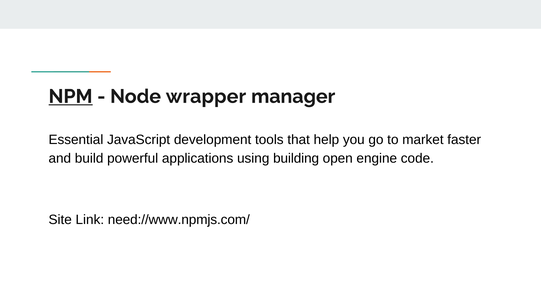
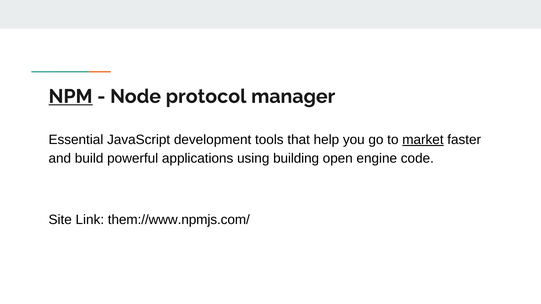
wrapper: wrapper -> protocol (206, 97)
market underline: none -> present (423, 140)
need://www.npmjs.com/: need://www.npmjs.com/ -> them://www.npmjs.com/ (179, 220)
